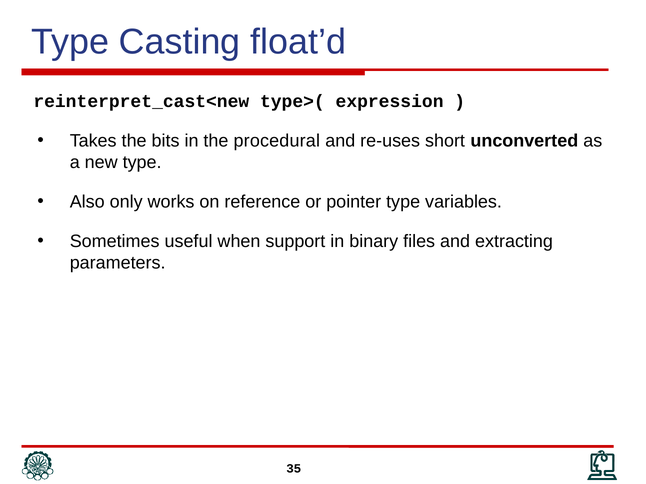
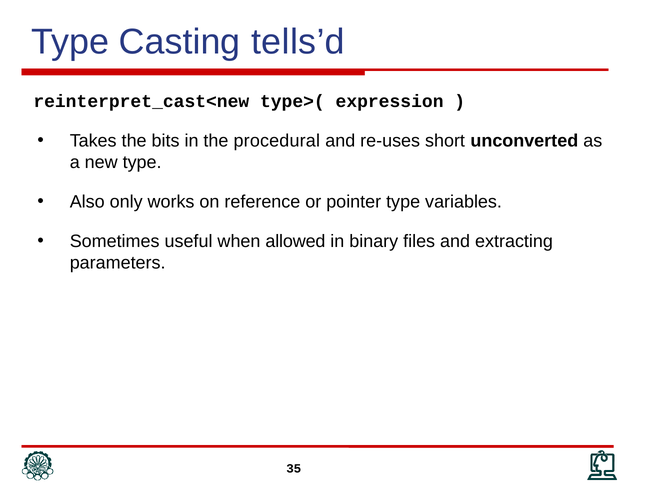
float’d: float’d -> tells’d (298, 42)
support: support -> allowed (295, 242)
